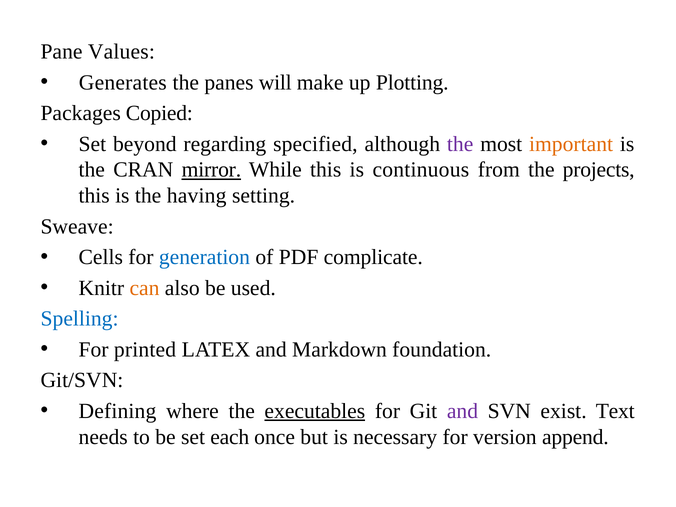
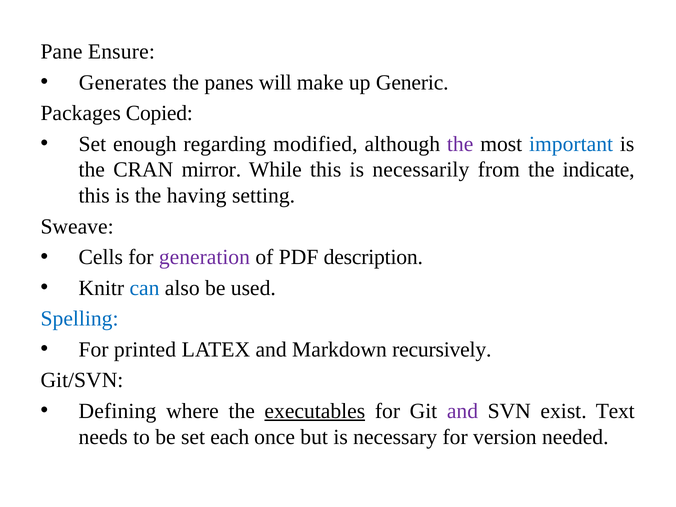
Values: Values -> Ensure (121, 52)
Plotting: Plotting -> Generic (412, 82)
beyond: beyond -> enough (145, 144)
specified: specified -> modified (315, 144)
important colour: orange -> blue (571, 144)
mirror underline: present -> none (211, 170)
continuous: continuous -> necessarily (421, 170)
projects: projects -> indicate (599, 170)
generation colour: blue -> purple (204, 257)
complicate: complicate -> description (373, 257)
can colour: orange -> blue (145, 288)
foundation: foundation -> recursively (442, 350)
append: append -> needed (575, 437)
